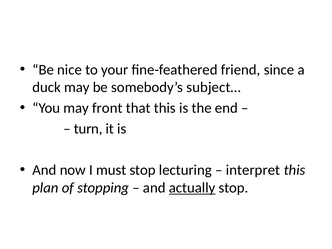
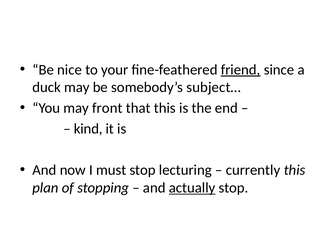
friend underline: none -> present (241, 70)
turn: turn -> kind (88, 129)
interpret: interpret -> currently (253, 170)
